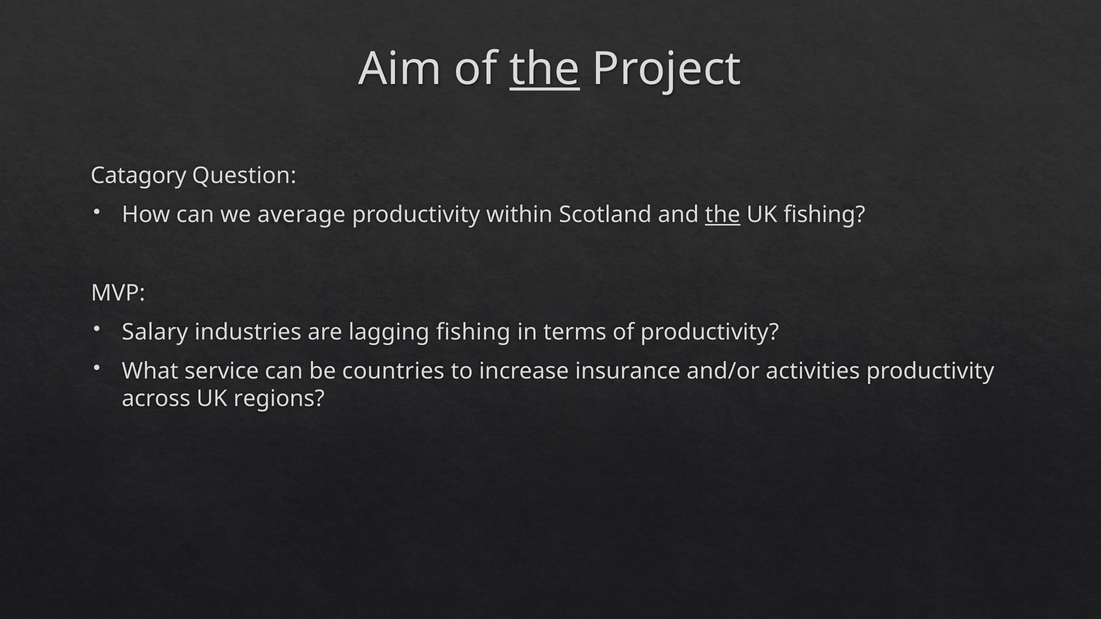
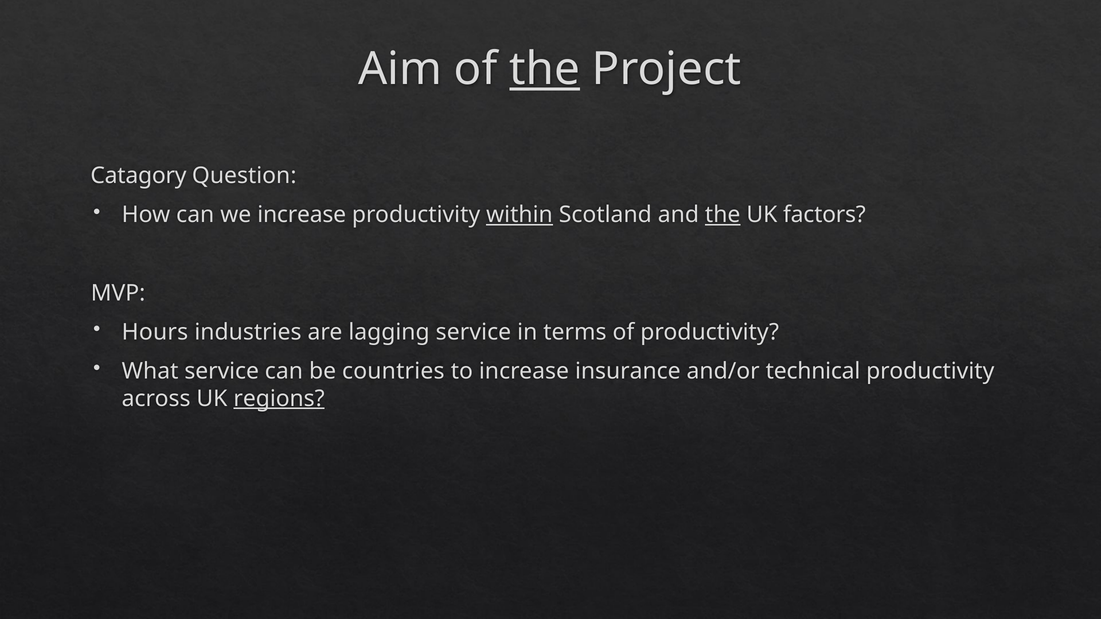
we average: average -> increase (302, 215)
within underline: none -> present (519, 215)
UK fishing: fishing -> factors (824, 215)
Salary: Salary -> Hours (155, 332)
lagging fishing: fishing -> service (473, 332)
activities: activities -> technical (813, 371)
regions underline: none -> present (279, 399)
